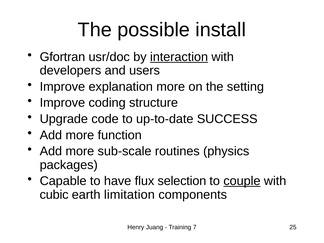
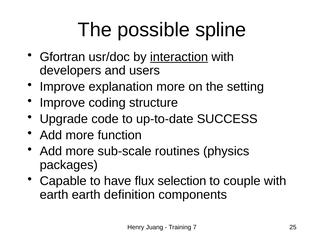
install: install -> spline (221, 30)
couple underline: present -> none (242, 181)
cubic: cubic -> earth (54, 195)
limitation: limitation -> definition (129, 195)
